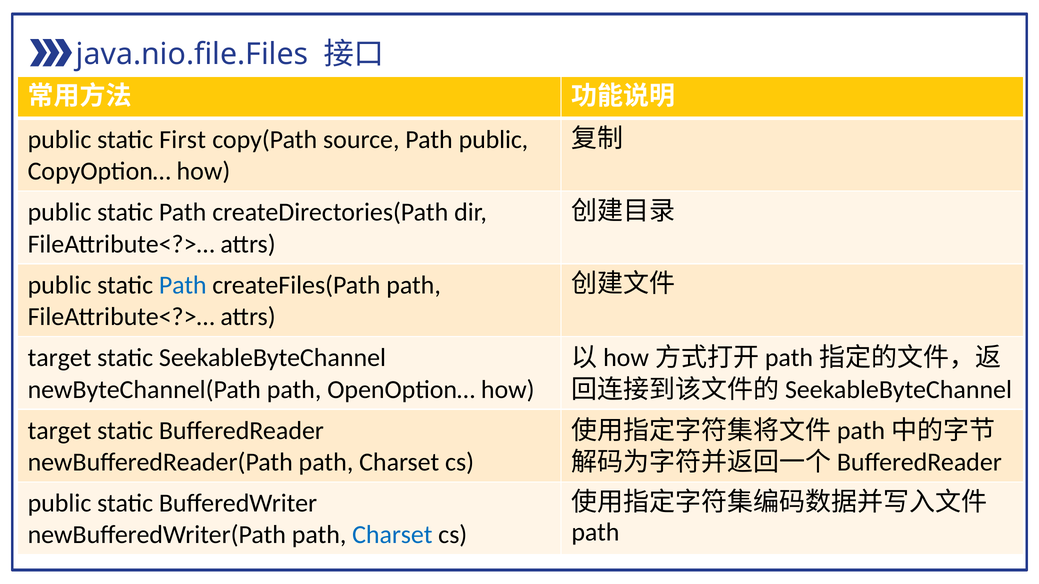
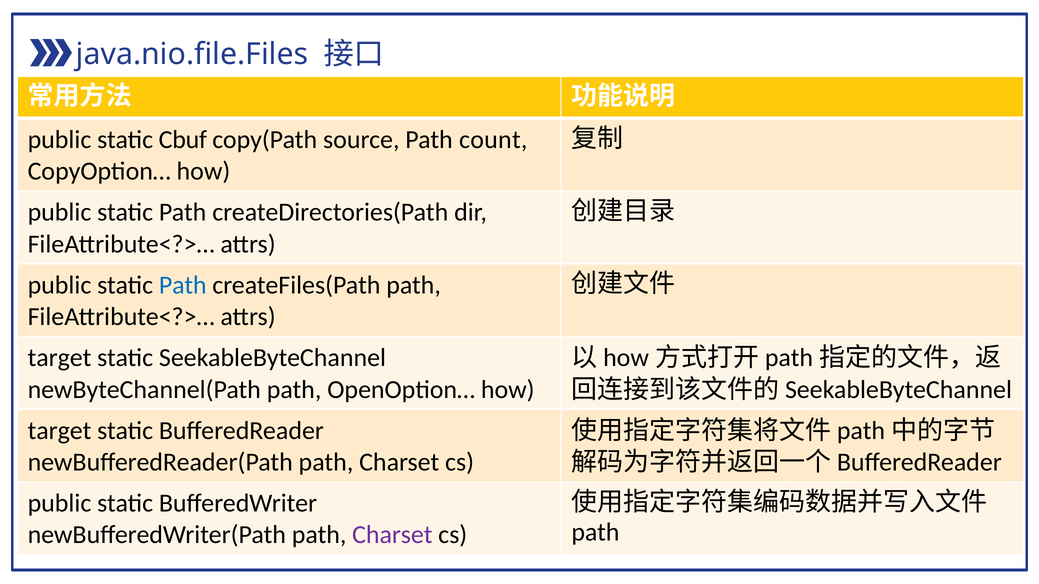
First: First -> Cbuf (183, 140)
Path public: public -> count (493, 140)
Charset colour: blue -> purple (392, 535)
